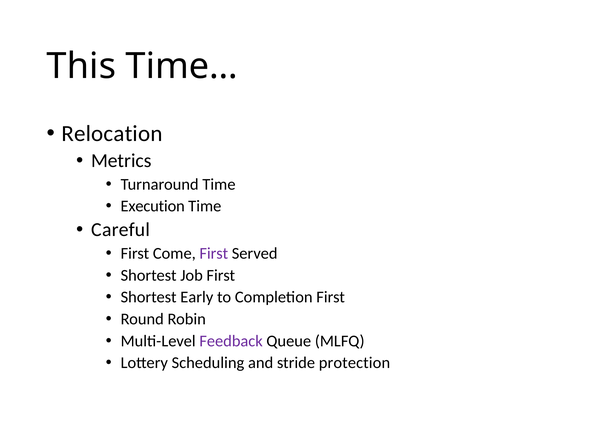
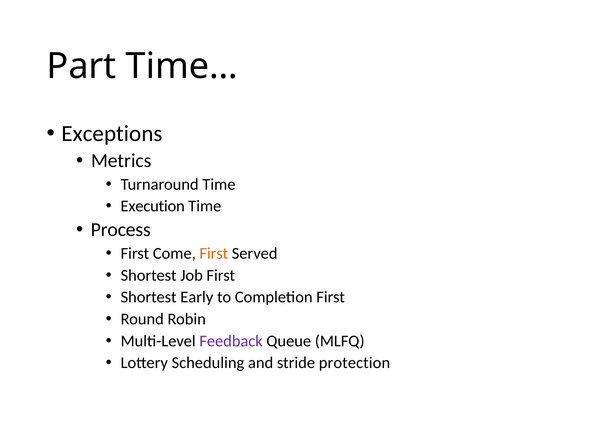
This: This -> Part (81, 66)
Relocation: Relocation -> Exceptions (112, 133)
Careful: Careful -> Process (121, 230)
First colour: purple -> orange (214, 253)
